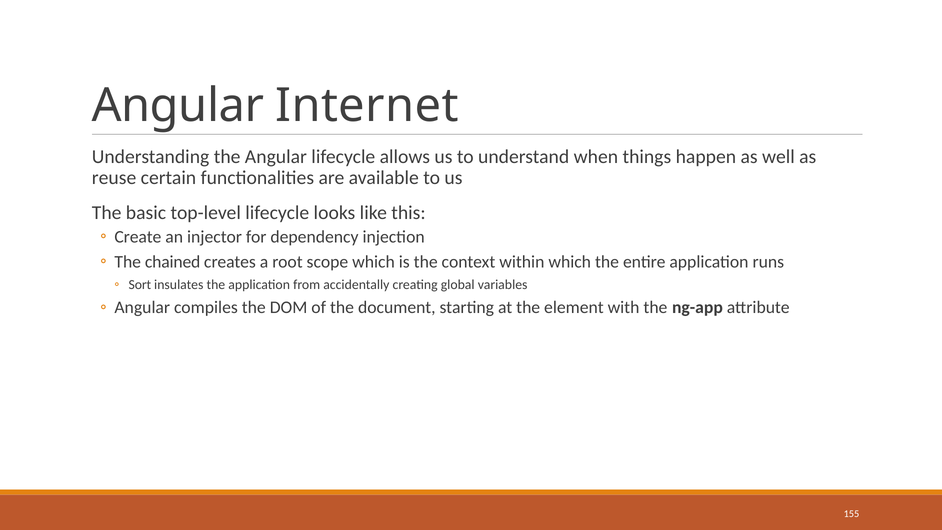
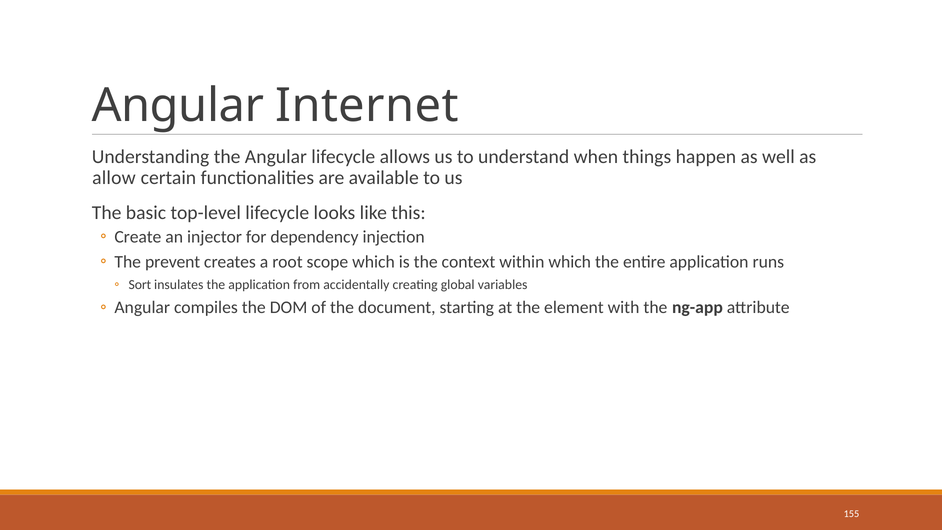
reuse: reuse -> allow (114, 178)
chained: chained -> prevent (173, 262)
